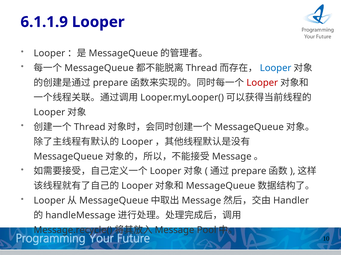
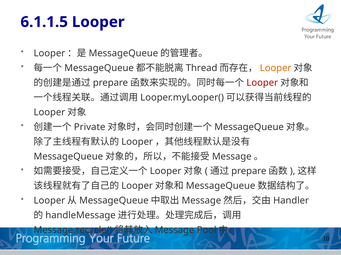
6.1.1.9: 6.1.1.9 -> 6.1.1.5 (44, 22)
Looper colour: blue -> orange (276, 68)
Thread: Thread -> Private (90, 127)
